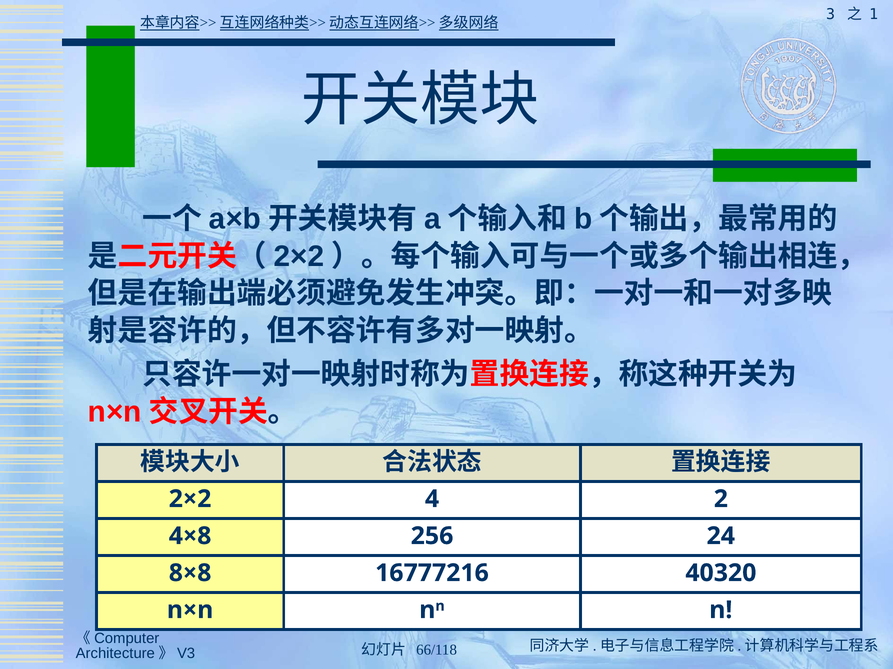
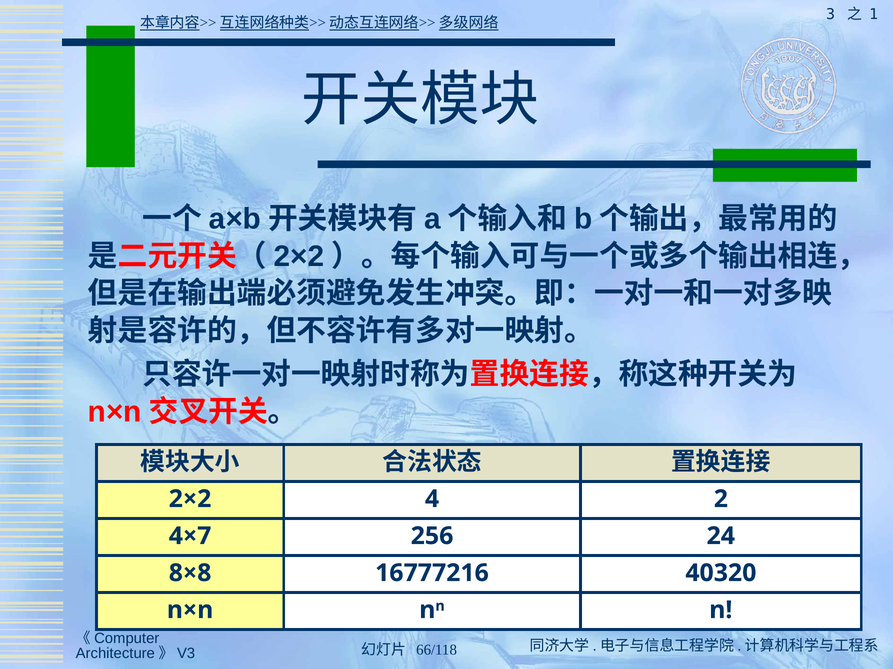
4×8: 4×8 -> 4×7 (190, 537)
